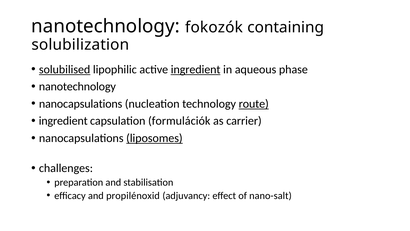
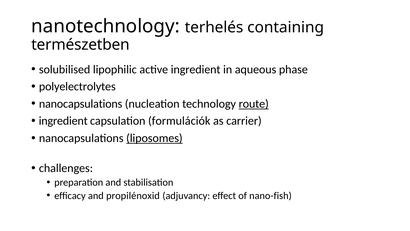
fokozók: fokozók -> terhelés (214, 27)
solubilization: solubilization -> természetben (80, 45)
solubilised underline: present -> none (65, 69)
ingredient underline: present -> none (196, 69)
nanotechnology: nanotechnology -> polyelectrolytes (77, 86)
nano-salt: nano-salt -> nano-fish (270, 195)
